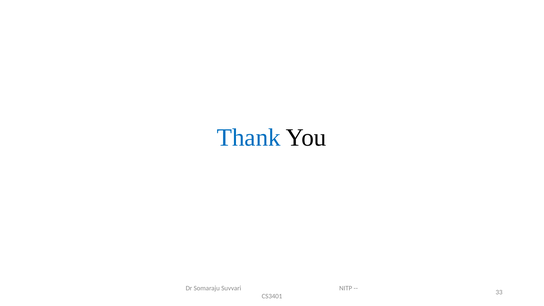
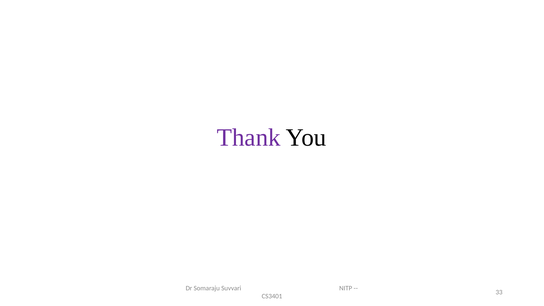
Thank colour: blue -> purple (249, 138)
